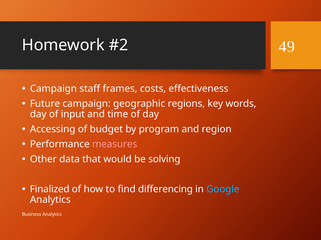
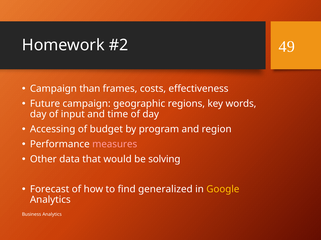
staff: staff -> than (90, 89)
Finalized: Finalized -> Forecast (50, 190)
differencing: differencing -> generalized (165, 190)
Google colour: light blue -> yellow (223, 190)
